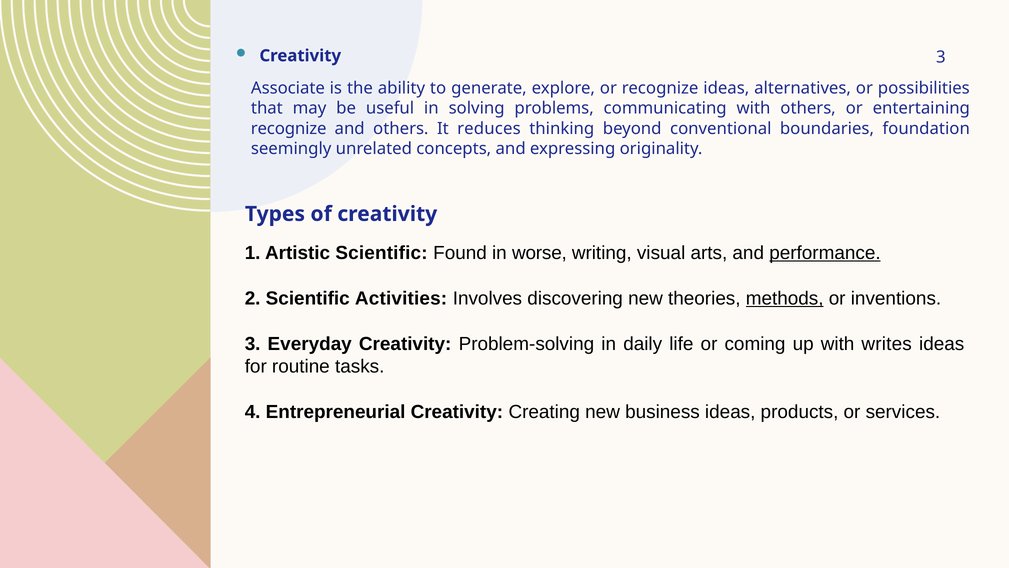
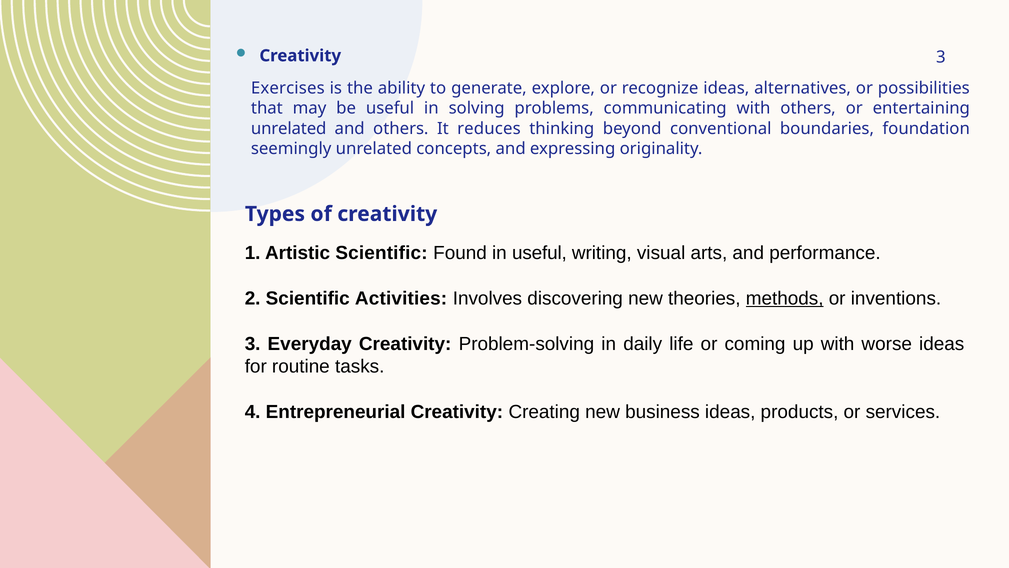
Associate: Associate -> Exercises (288, 88)
recognize: recognize -> unrelated (289, 128)
in worse: worse -> useful (539, 253)
performance underline: present -> none (825, 253)
writes: writes -> worse (887, 343)
